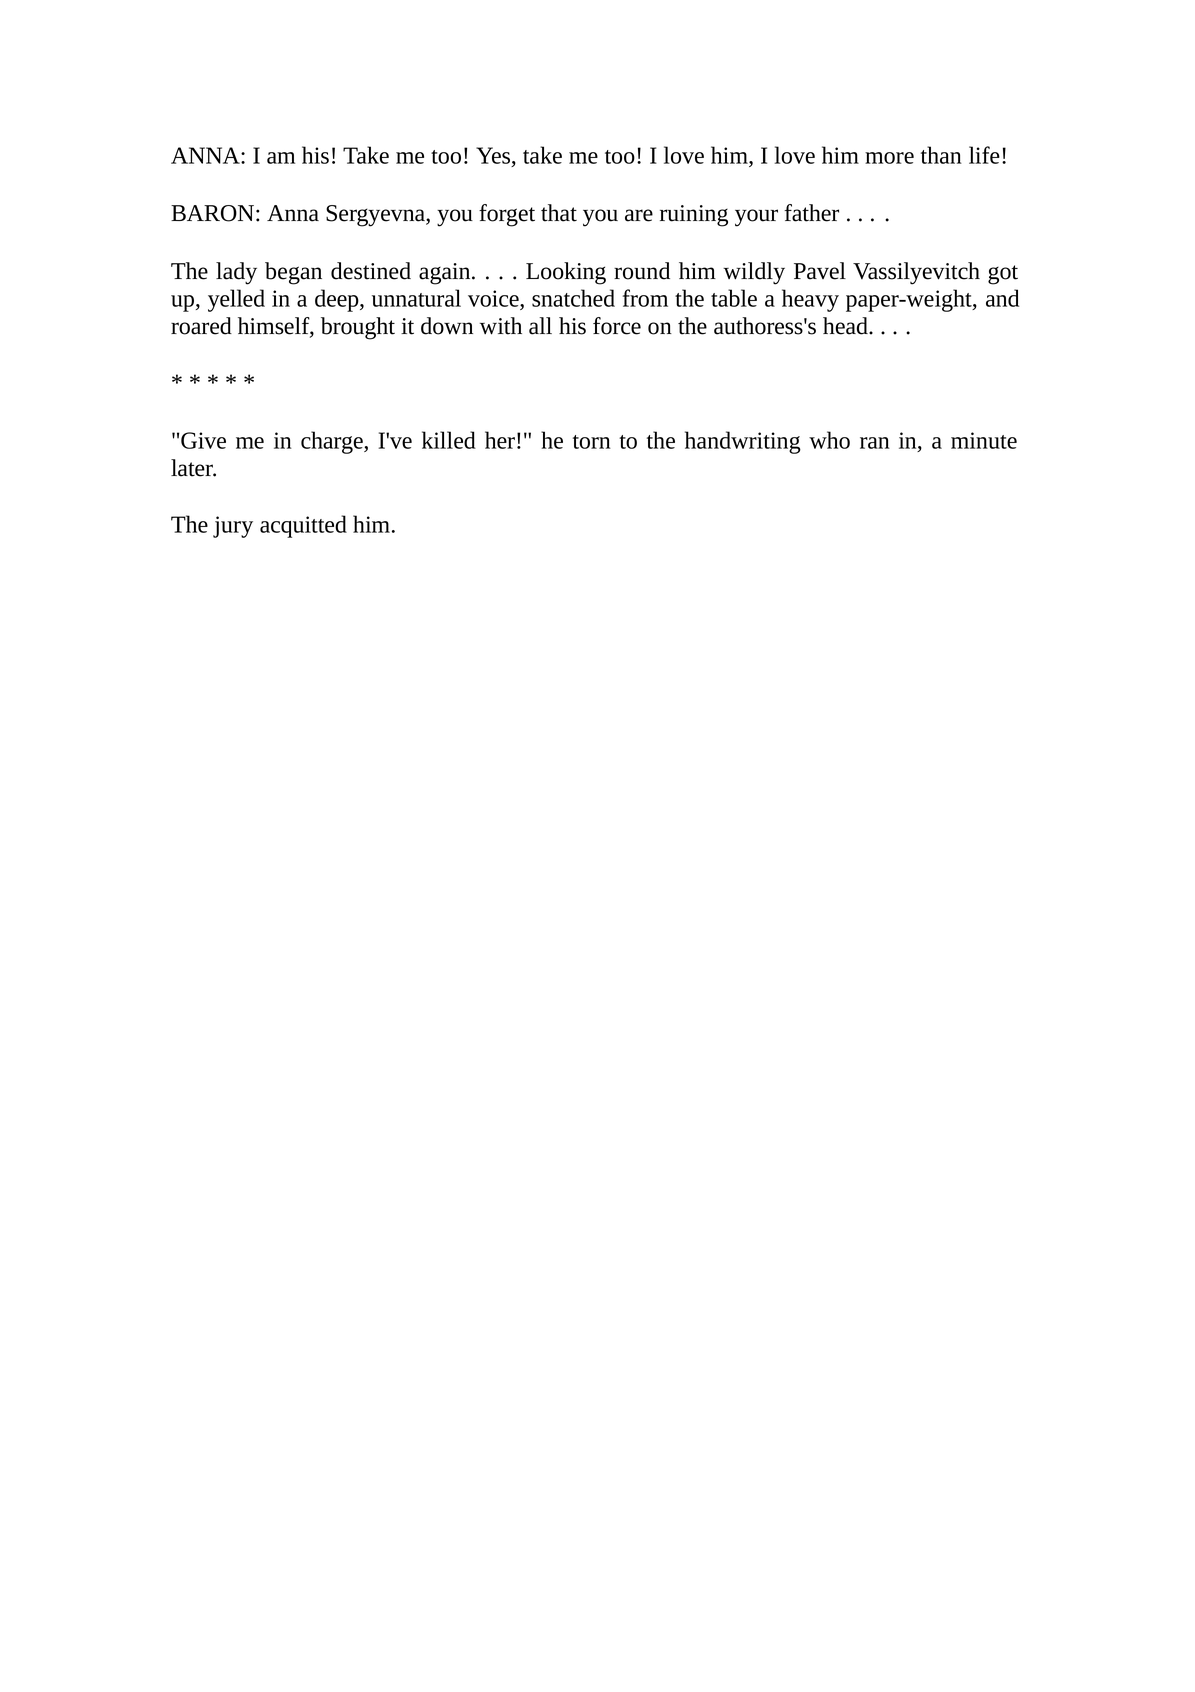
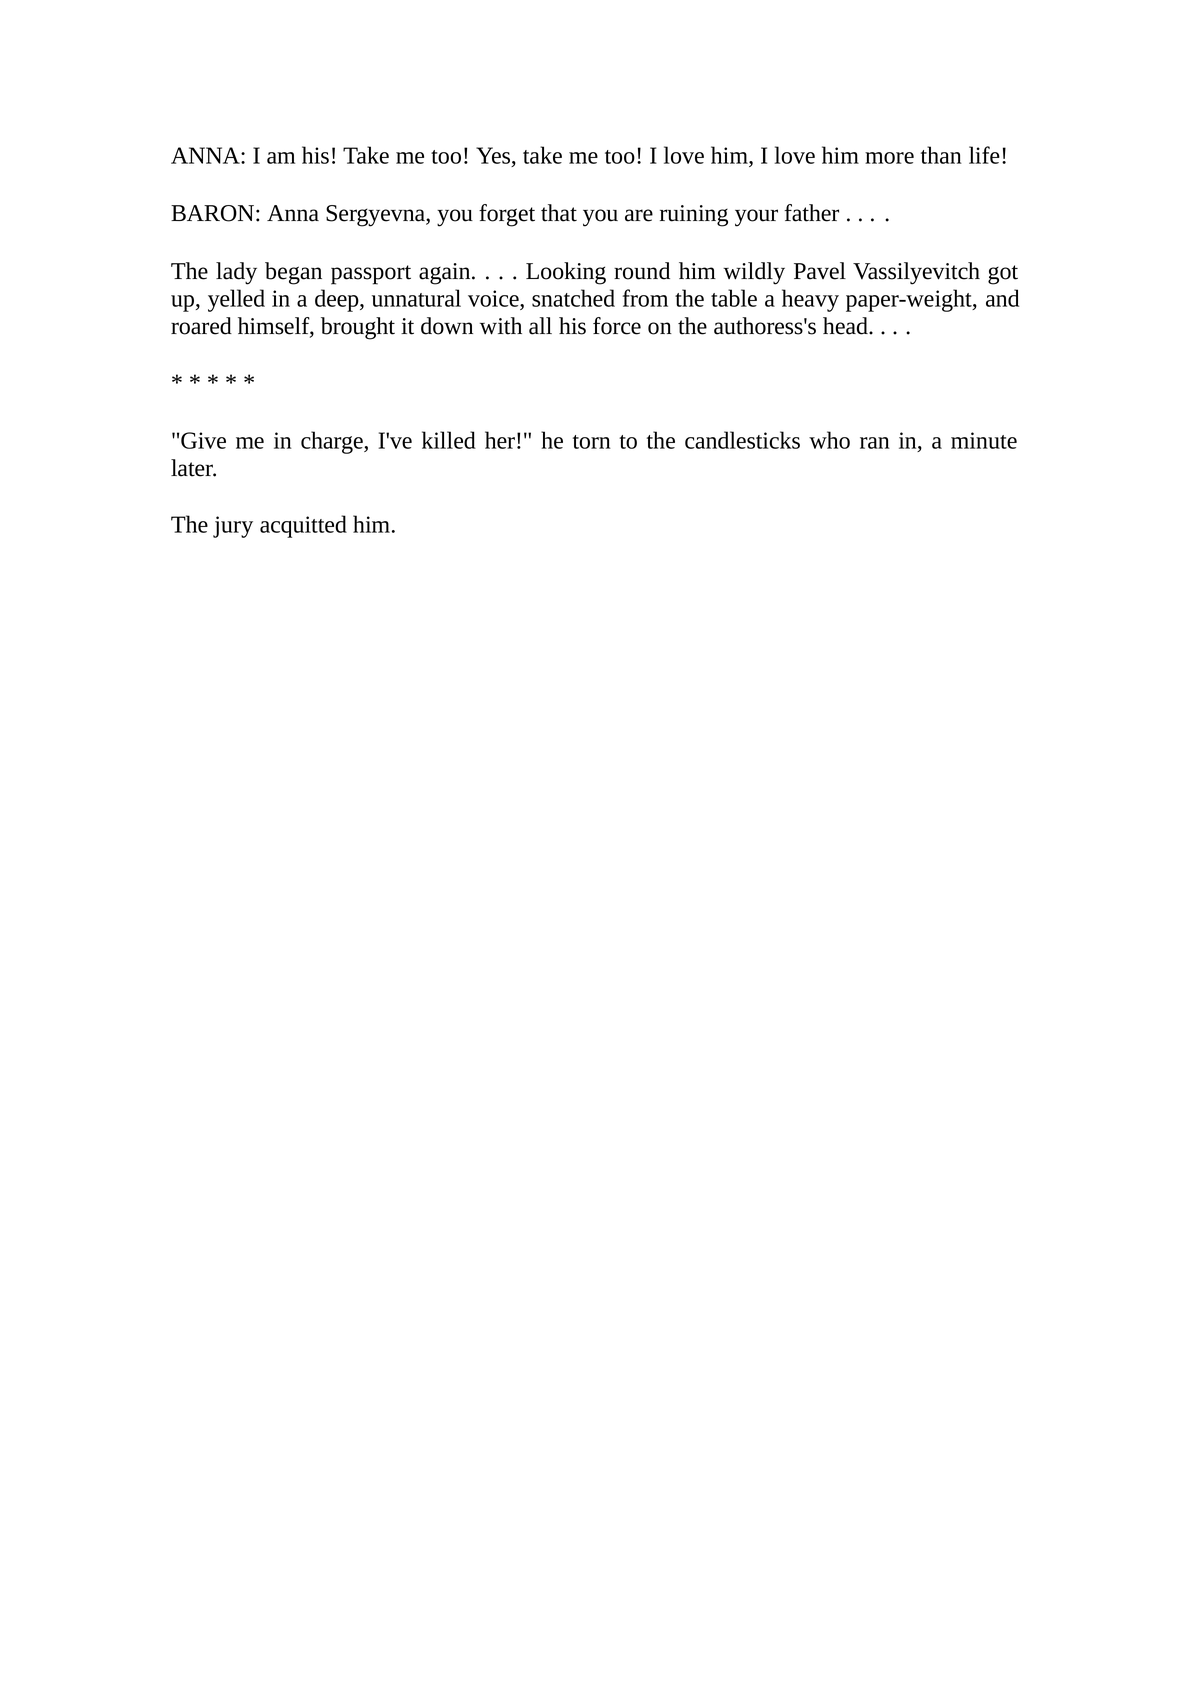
destined: destined -> passport (371, 271)
handwriting: handwriting -> candlesticks (743, 440)
